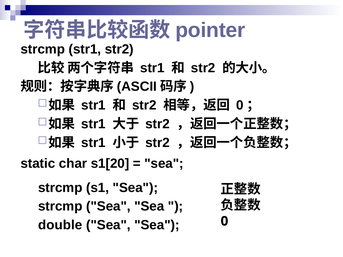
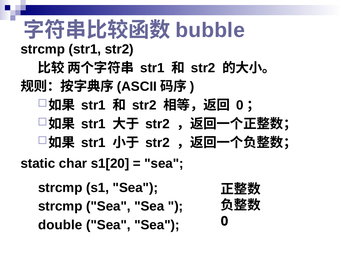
pointer: pointer -> bubble (210, 30)
